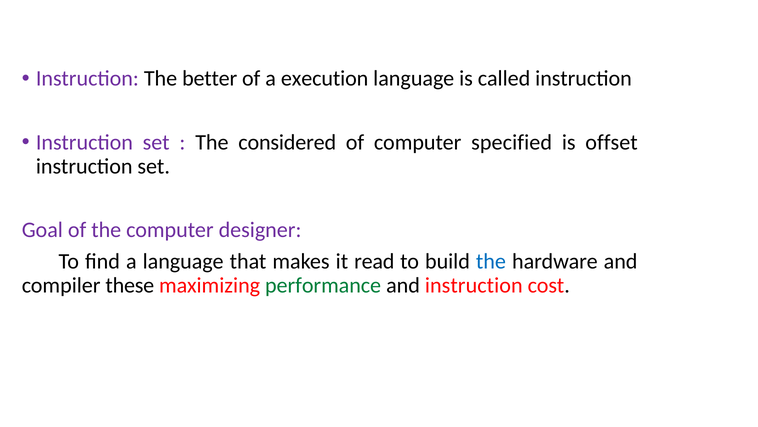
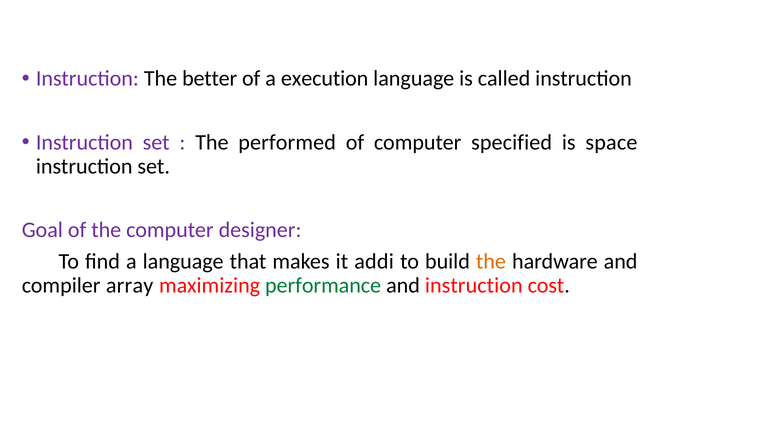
considered: considered -> performed (287, 142)
offset: offset -> space (611, 142)
read: read -> addi (374, 261)
the colour: blue -> orange (491, 261)
these: these -> array (130, 285)
